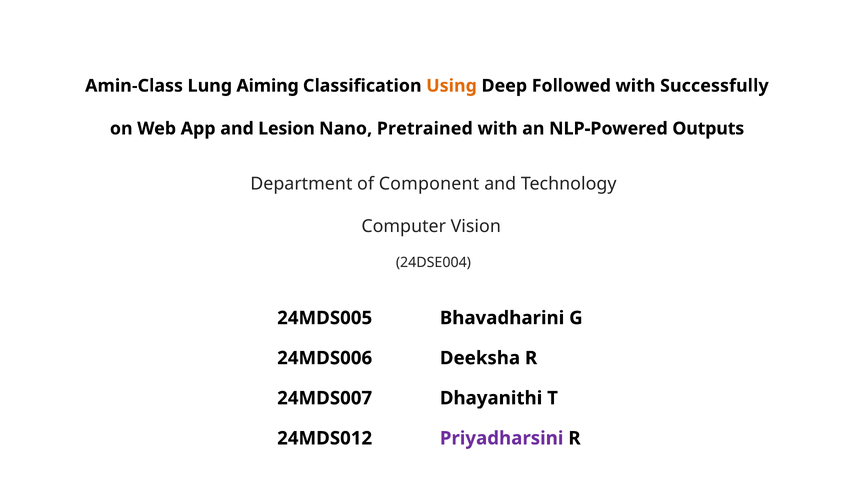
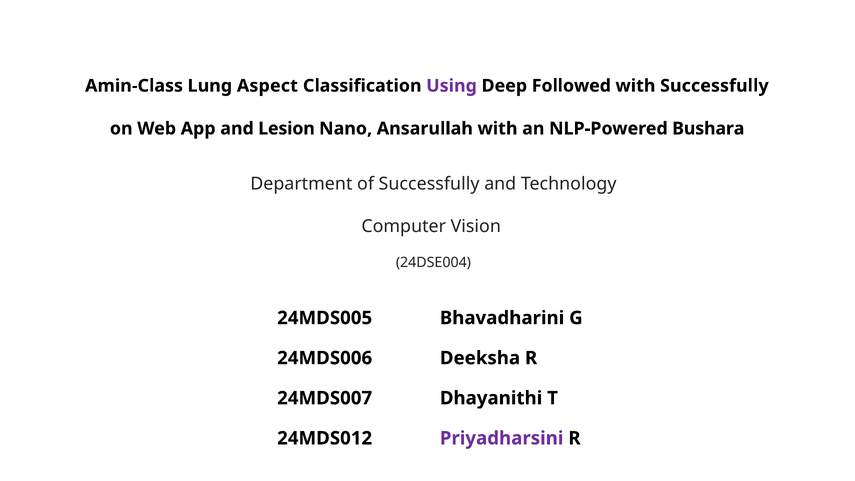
Aiming: Aiming -> Aspect (267, 86)
Using colour: orange -> purple (452, 86)
Pretrained: Pretrained -> Ansarullah (425, 129)
Outputs: Outputs -> Bushara (708, 129)
of Component: Component -> Successfully (429, 184)
